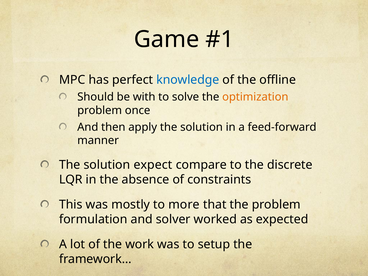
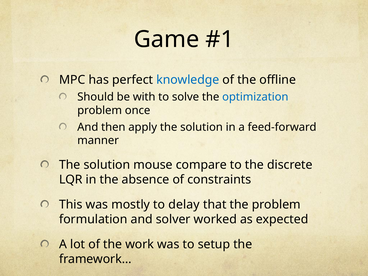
optimization colour: orange -> blue (255, 97)
expect: expect -> mouse (153, 165)
more: more -> delay (184, 205)
